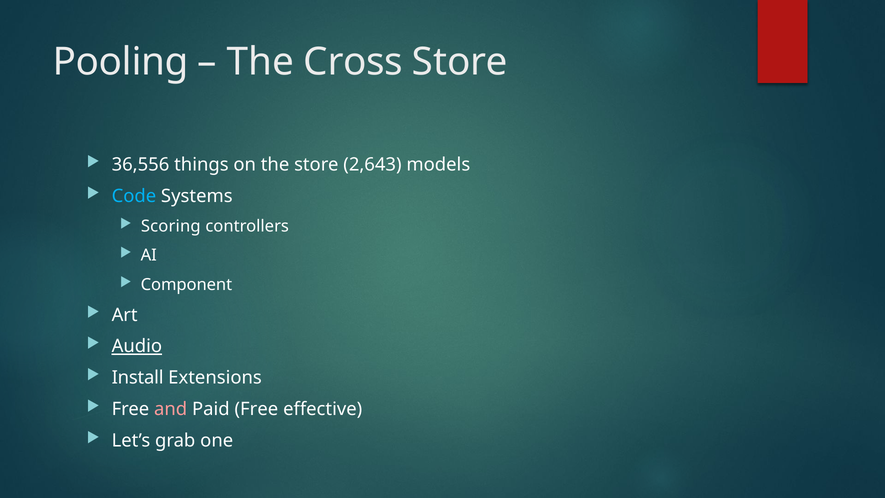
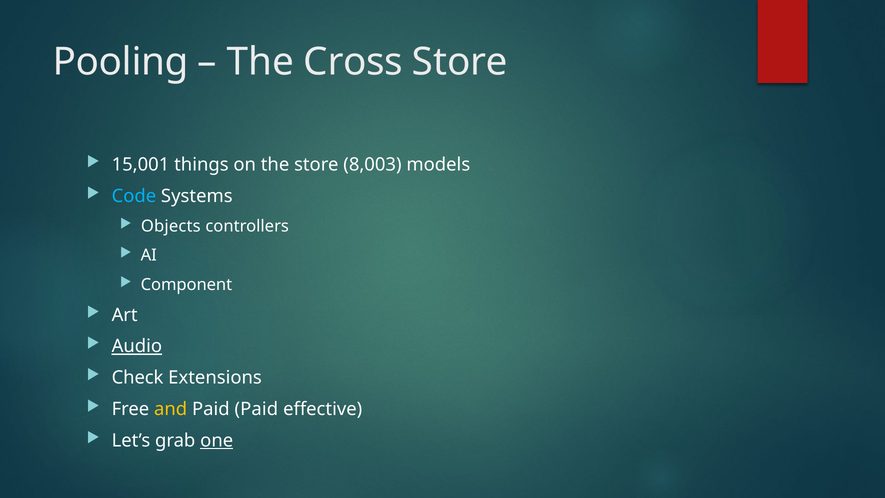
36,556: 36,556 -> 15,001 (140, 165)
2,643: 2,643 -> 8,003 (372, 165)
Scoring: Scoring -> Objects (171, 226)
Install: Install -> Check (138, 378)
and colour: pink -> yellow (171, 409)
Paid Free: Free -> Paid (256, 409)
one underline: none -> present (217, 440)
